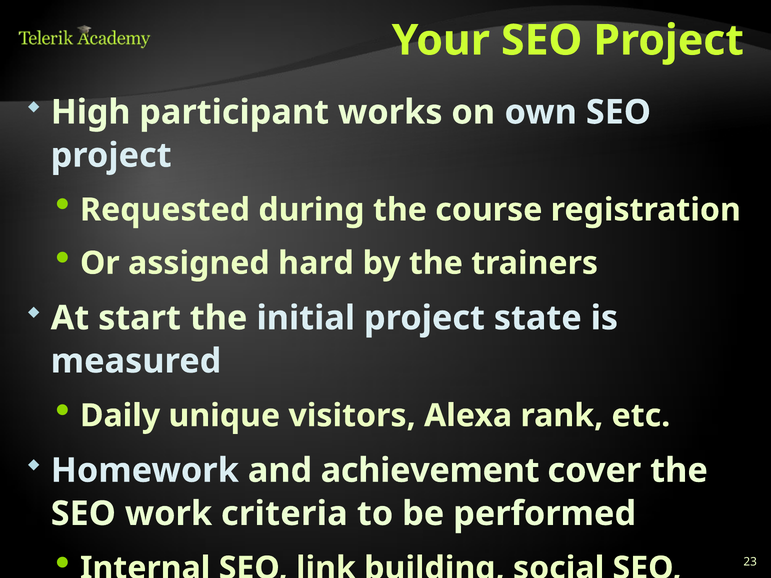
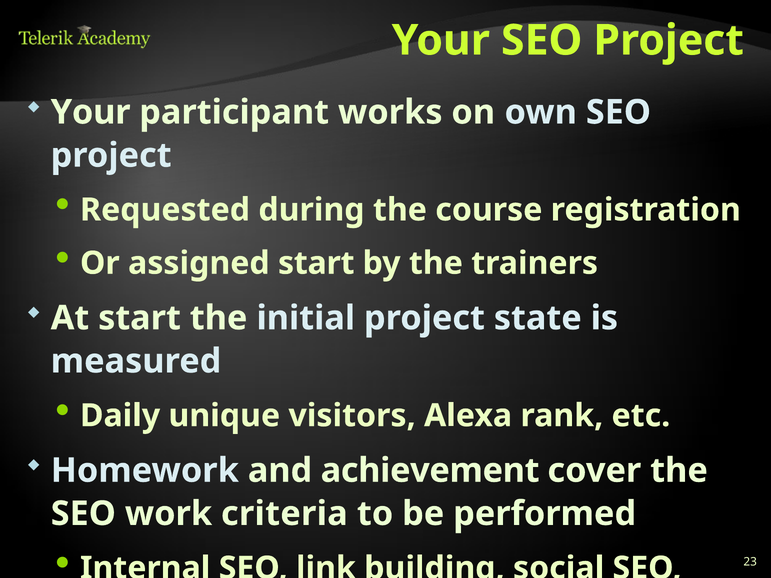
High: High -> Your (91, 112)
assigned hard: hard -> start (316, 263)
